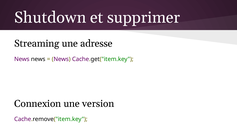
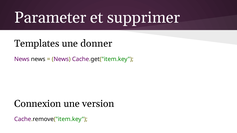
Shutdown: Shutdown -> Parameter (50, 18)
Streaming: Streaming -> Templates (37, 44)
adresse: adresse -> donner (96, 44)
